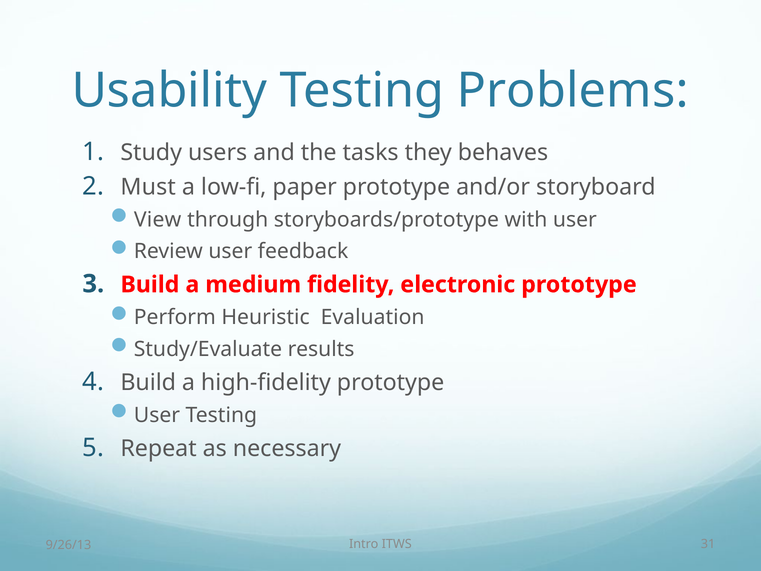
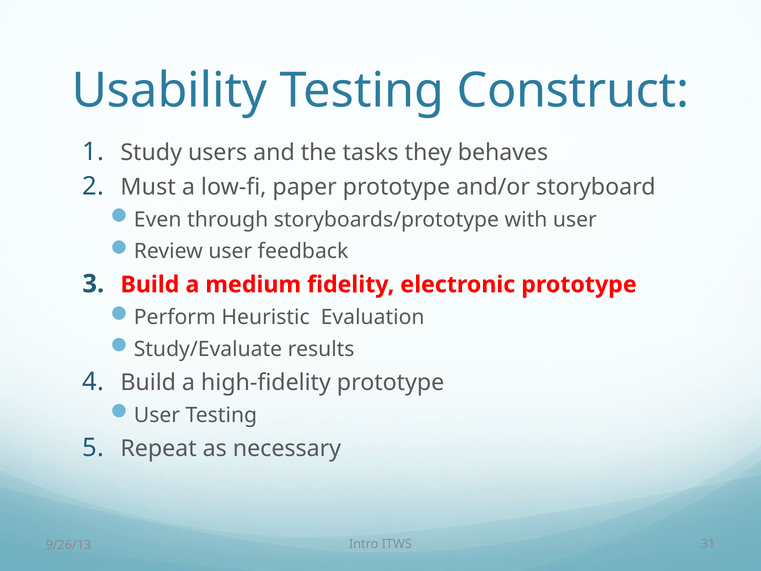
Problems: Problems -> Construct (573, 91)
View: View -> Even (158, 220)
